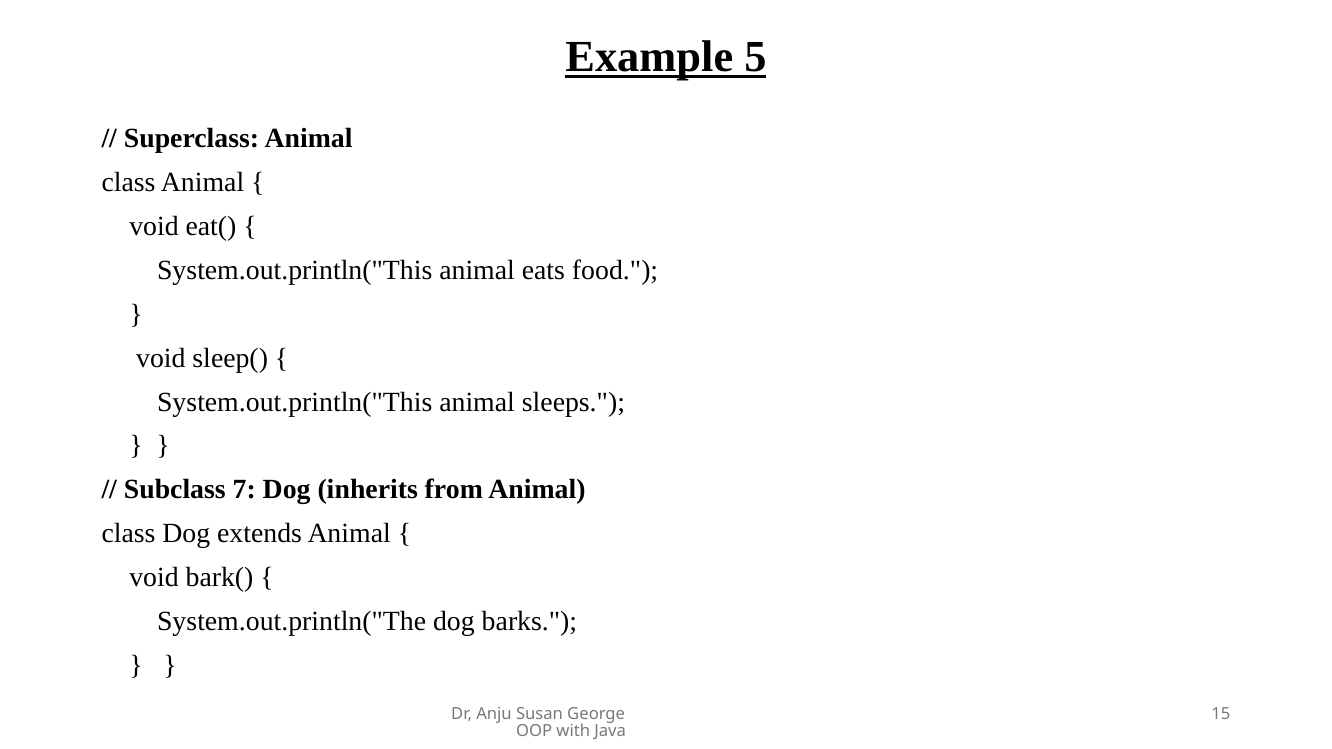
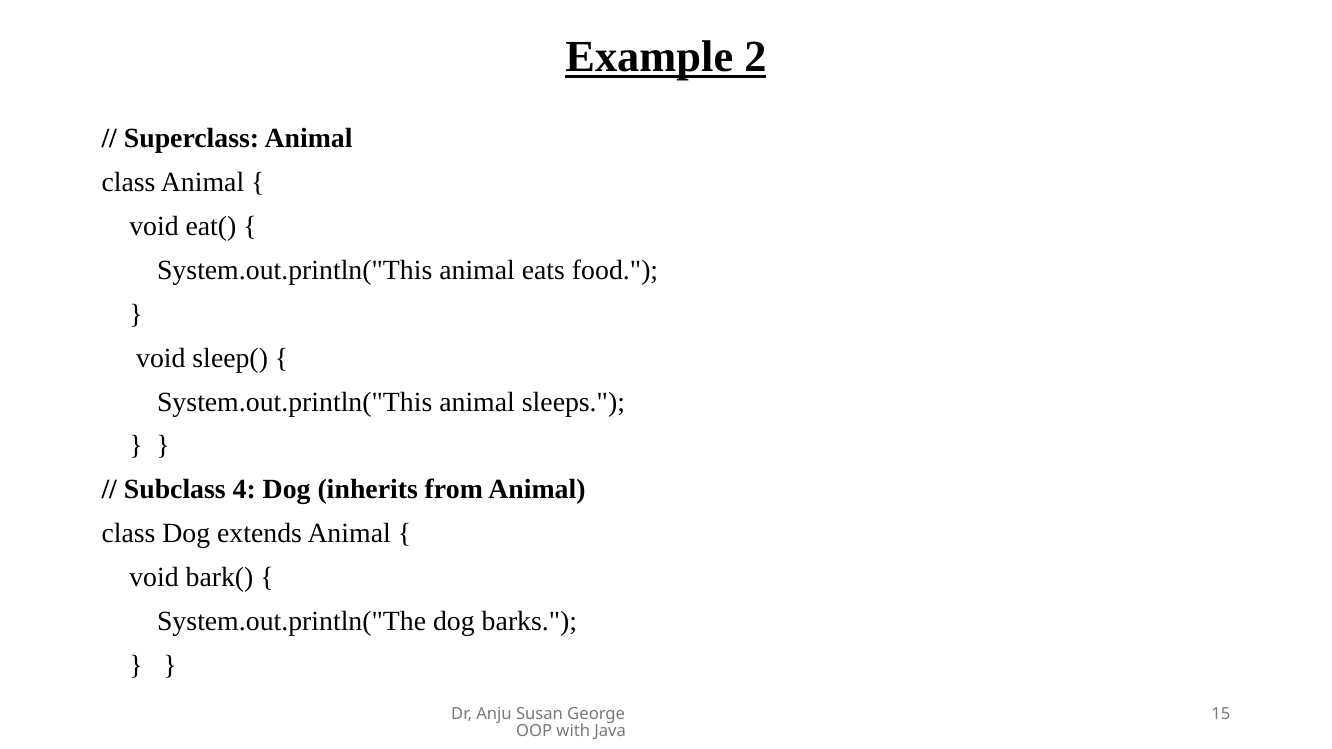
5: 5 -> 2 (755, 57)
7: 7 -> 4 (244, 490)
